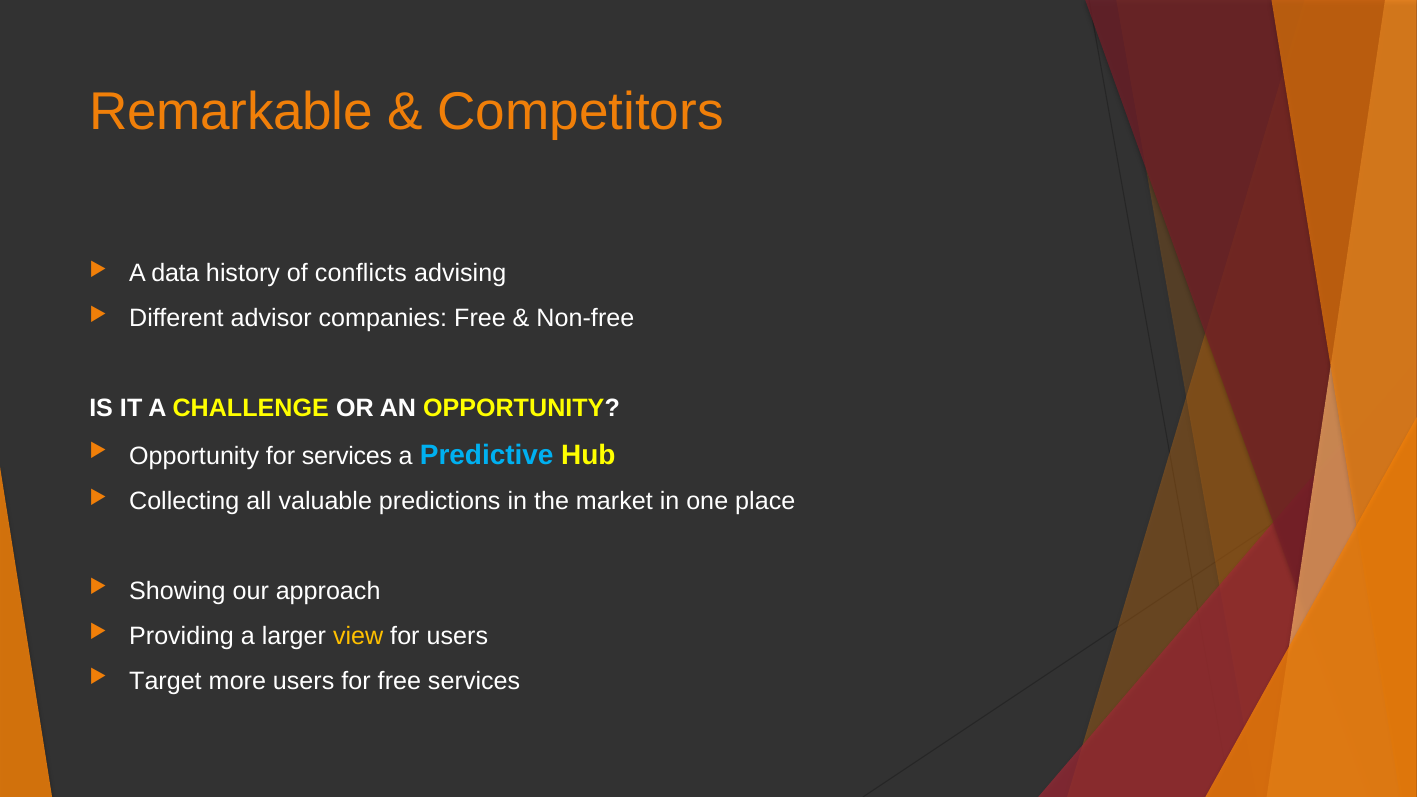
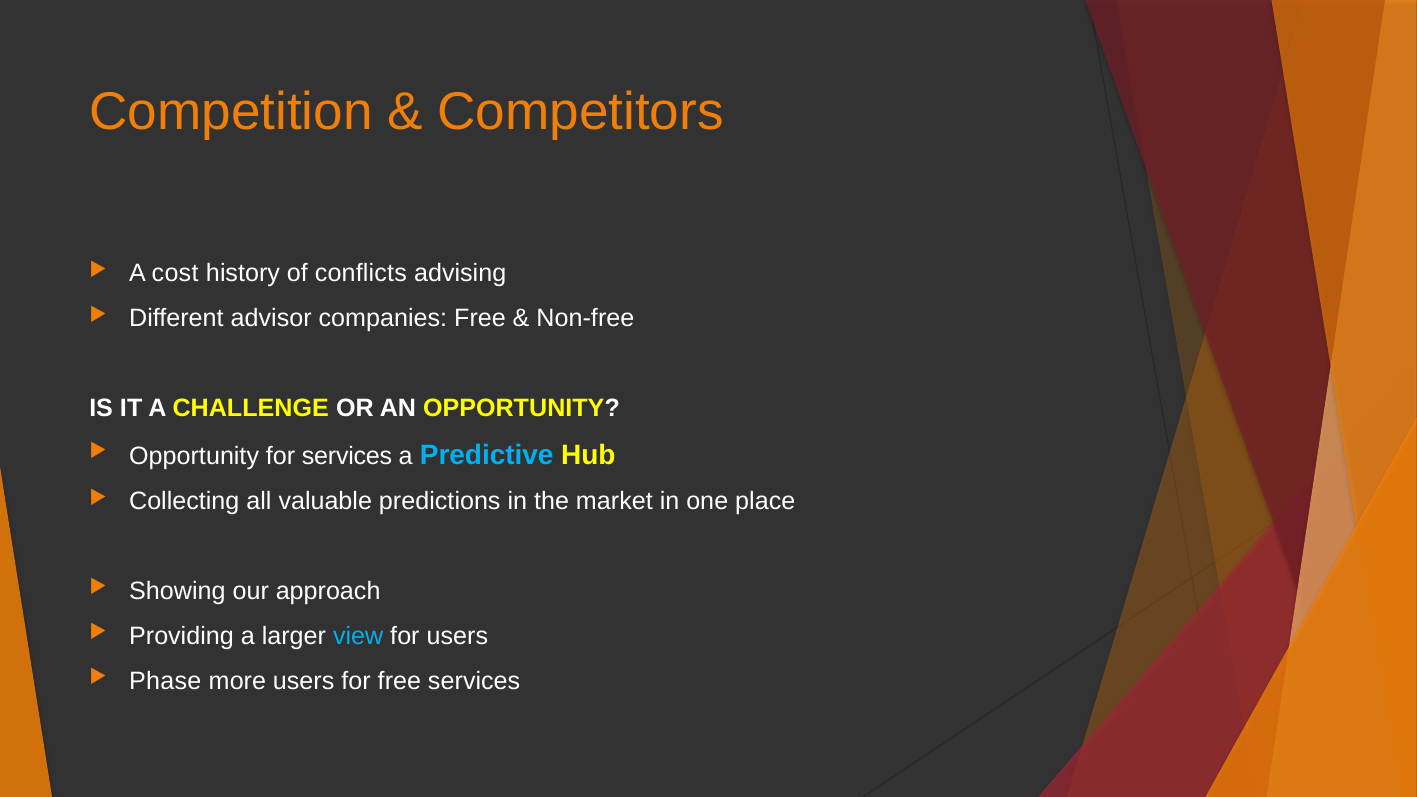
Remarkable: Remarkable -> Competition (231, 112)
data: data -> cost (175, 273)
view colour: yellow -> light blue (358, 636)
Target: Target -> Phase (165, 681)
